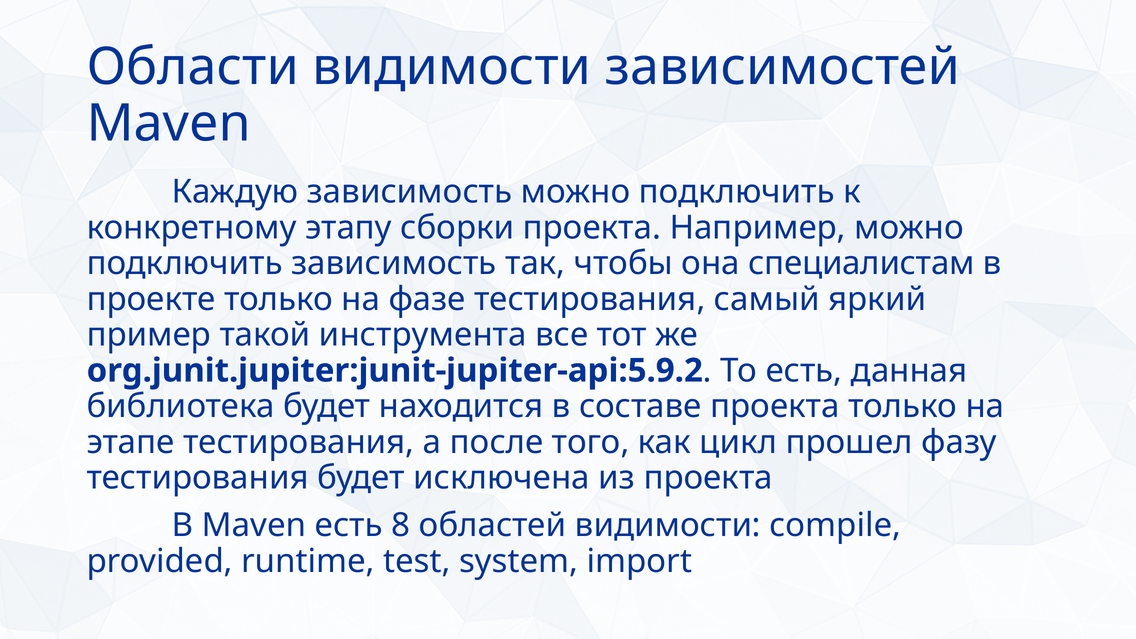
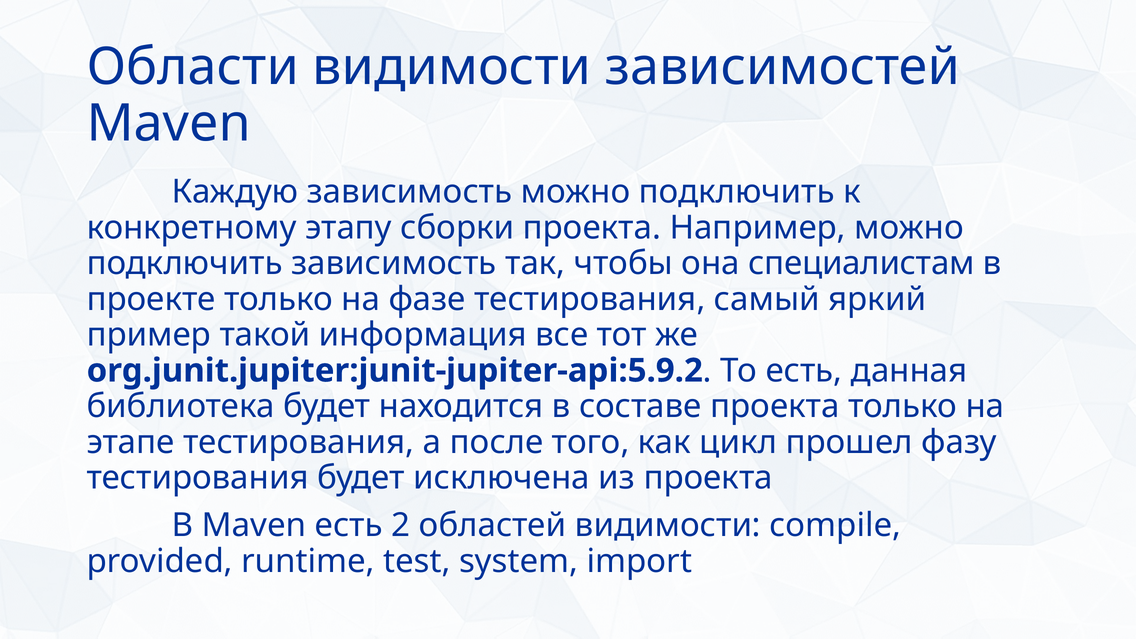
инструмента: инструмента -> информация (423, 335)
8: 8 -> 2 (401, 525)
